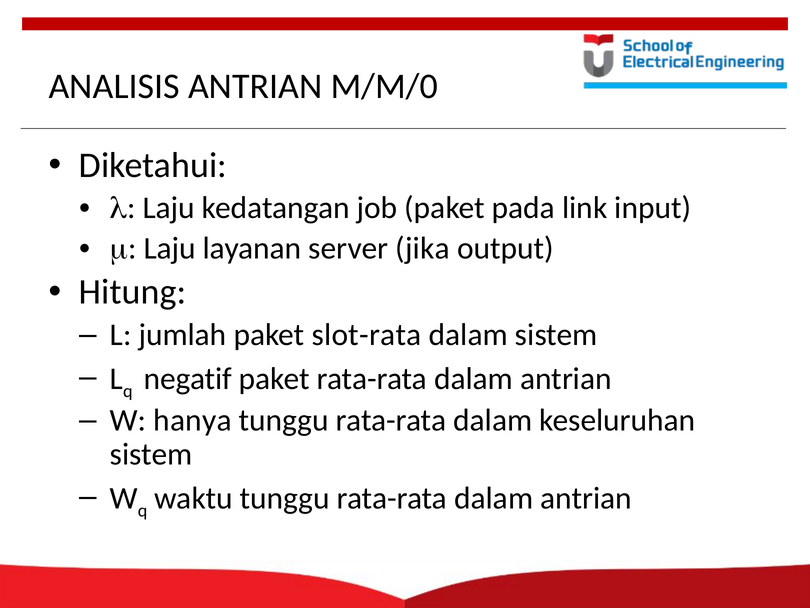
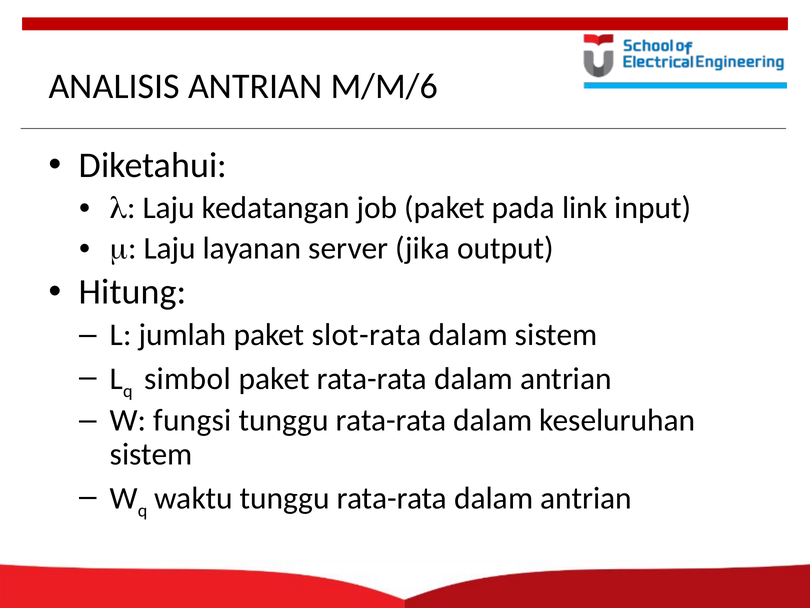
M/M/0: M/M/0 -> M/M/6 (384, 86)
negatif: negatif -> simbol (188, 379)
hanya: hanya -> fungsi (192, 420)
